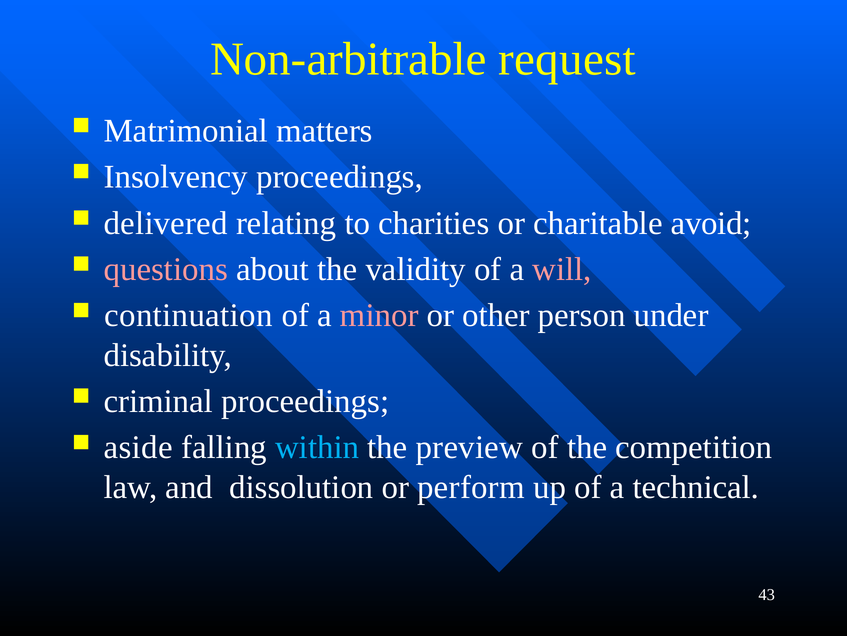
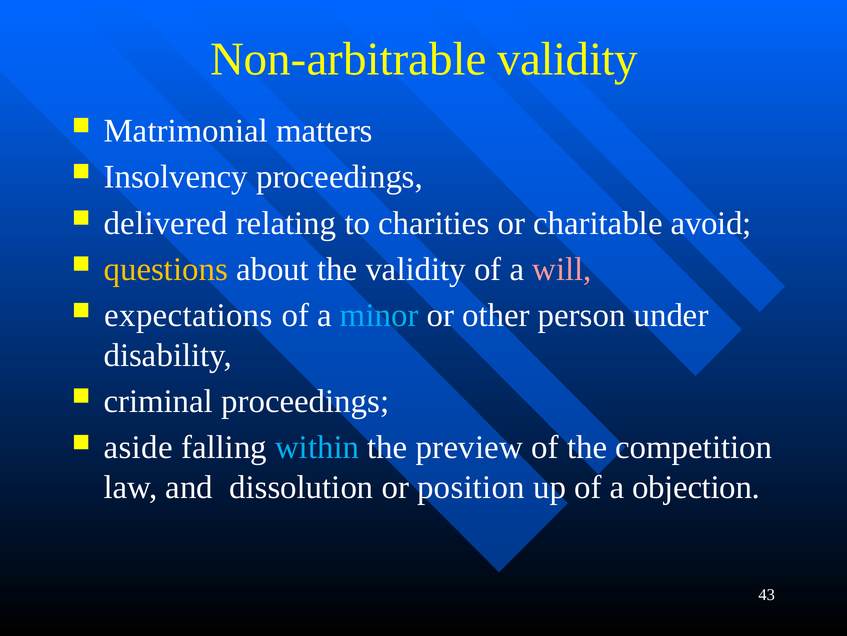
Non-arbitrable request: request -> validity (568, 59)
questions colour: pink -> yellow (166, 269)
continuation: continuation -> expectations (188, 315)
minor colour: pink -> light blue (379, 315)
perform: perform -> position (471, 487)
technical: technical -> objection (696, 487)
